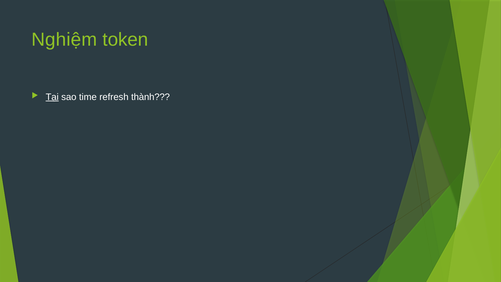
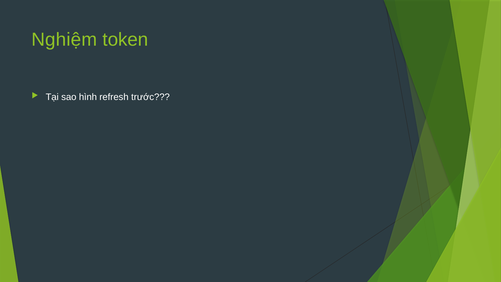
Tại underline: present -> none (52, 97)
time: time -> hình (88, 97)
thành: thành -> trước (150, 97)
